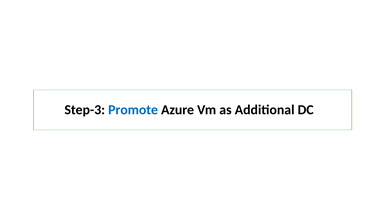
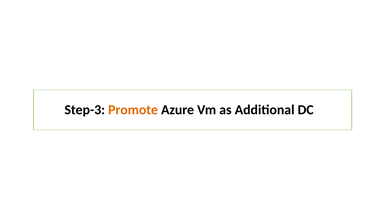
Promote colour: blue -> orange (133, 110)
